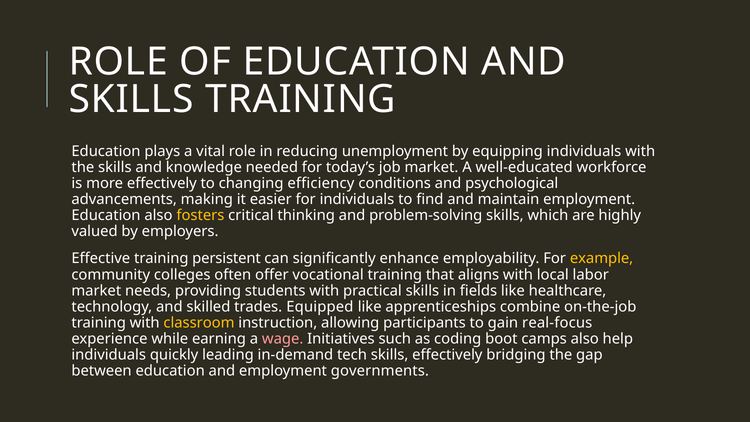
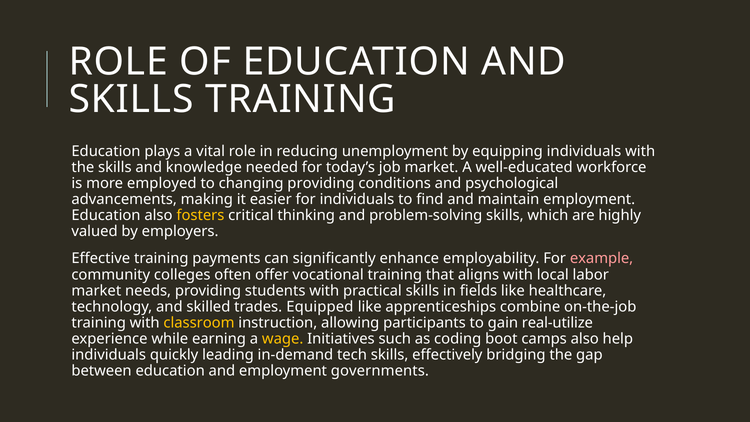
more effectively: effectively -> employed (162, 183)
changing efficiency: efficiency -> providing (321, 183)
persistent: persistent -> payments (226, 259)
example colour: yellow -> pink (602, 259)
real-focus: real-focus -> real-utilize (557, 323)
wage colour: pink -> yellow (283, 339)
